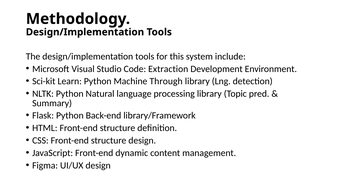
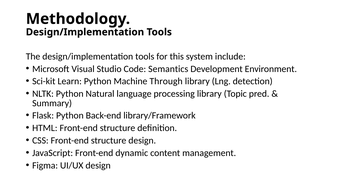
Extraction: Extraction -> Semantics (168, 69)
